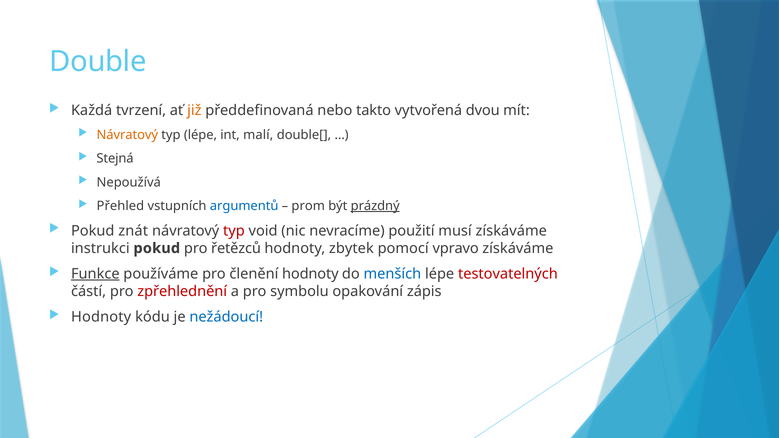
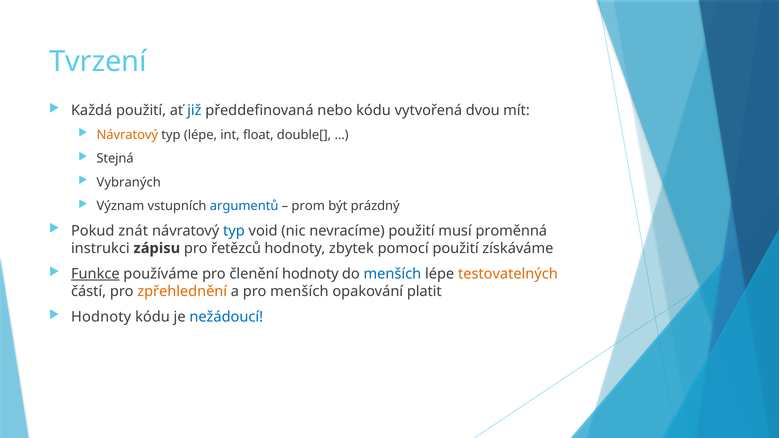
Double: Double -> Tvrzení (98, 61)
Každá tvrzení: tvrzení -> použití (141, 110)
již colour: orange -> blue (194, 110)
nebo takto: takto -> kódu (374, 110)
malí: malí -> float (258, 135)
Nepoužívá: Nepoužívá -> Vybraných (129, 182)
Přehled: Přehled -> Význam (120, 206)
prázdný underline: present -> none (375, 206)
typ colour: red -> blue (234, 231)
musí získáváme: získáváme -> proměnná (511, 231)
instrukci pokud: pokud -> zápisu (157, 248)
pomocí vpravo: vpravo -> použití (456, 248)
testovatelných colour: red -> orange (508, 274)
zpřehlednění colour: red -> orange (182, 292)
pro symbolu: symbolu -> menších (299, 292)
zápis: zápis -> platit (424, 292)
